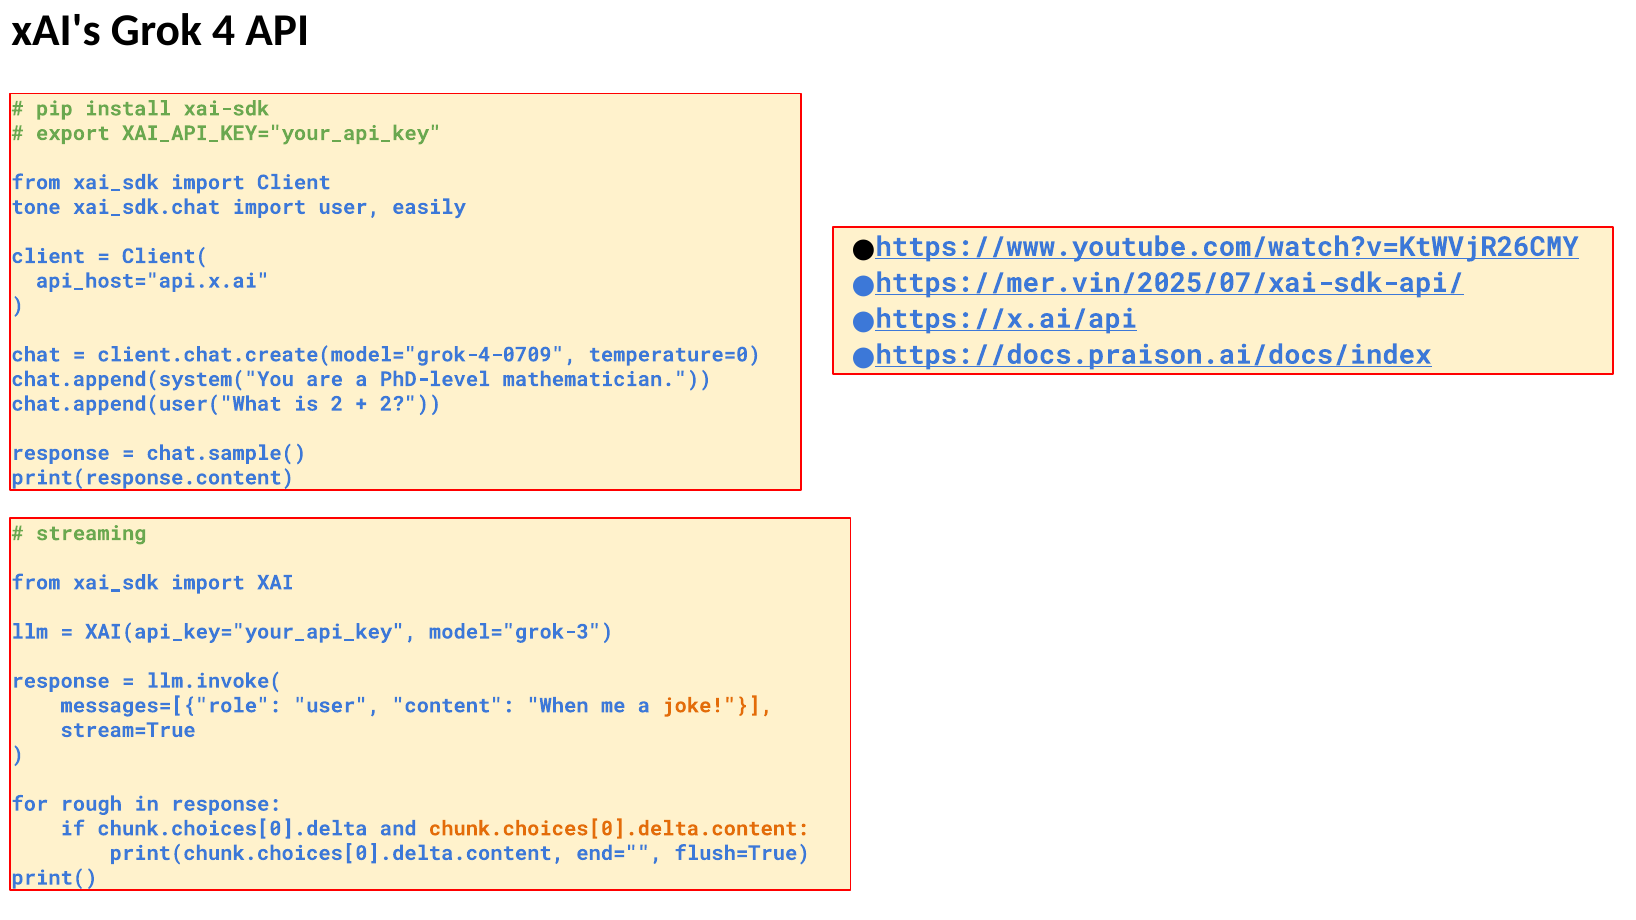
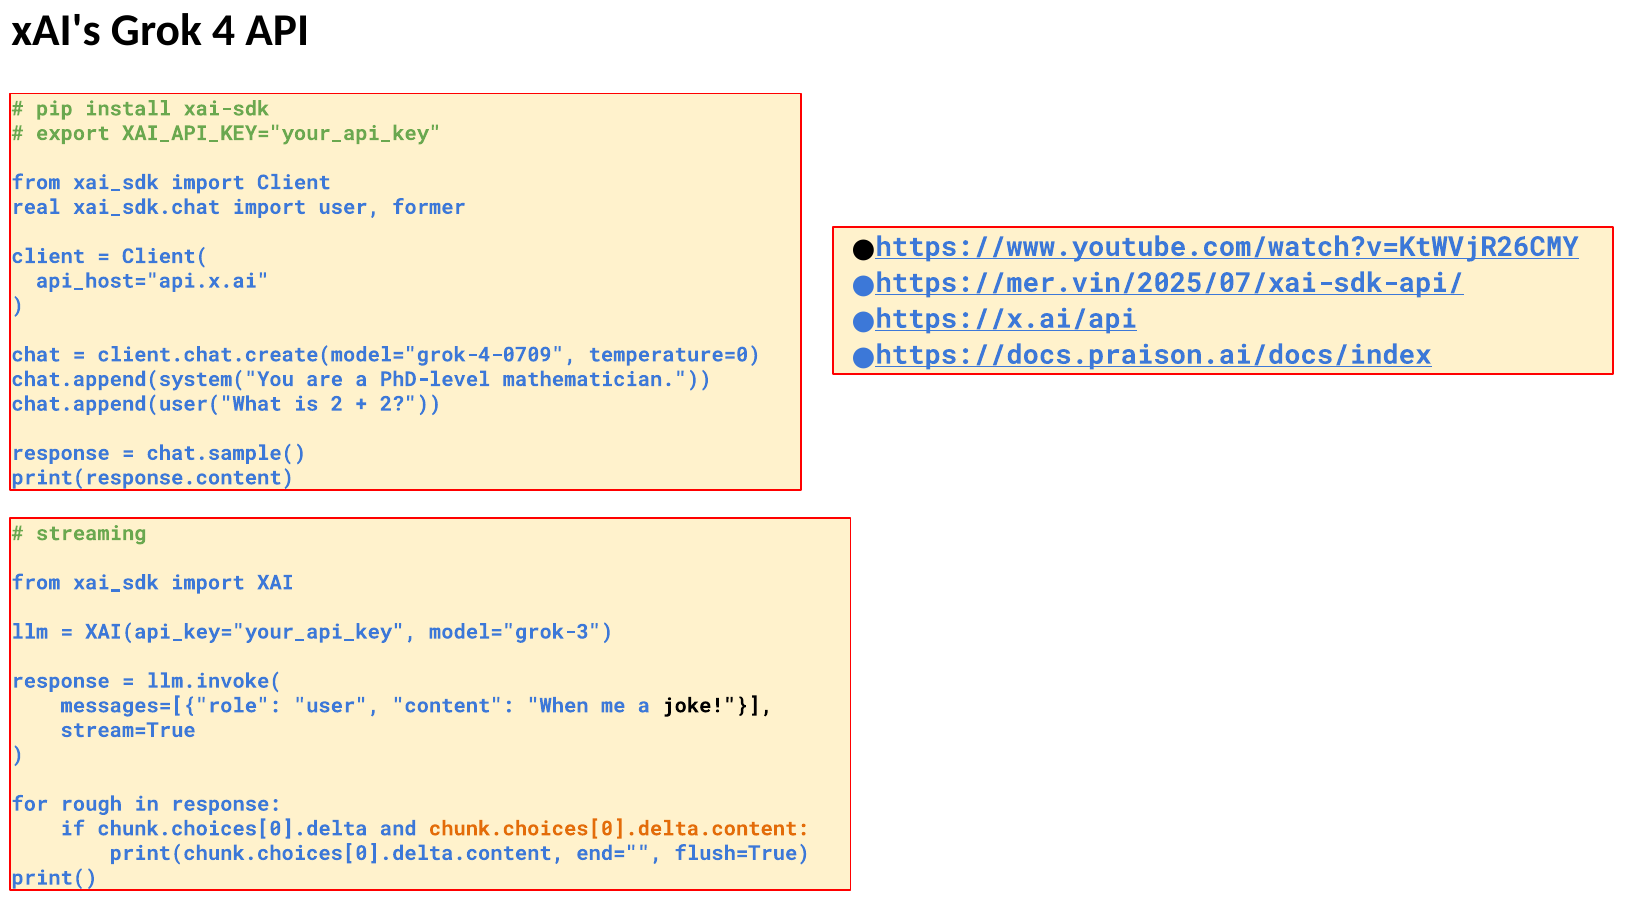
tone: tone -> real (36, 207)
easily: easily -> former (429, 207)
joke colour: orange -> black (718, 706)
